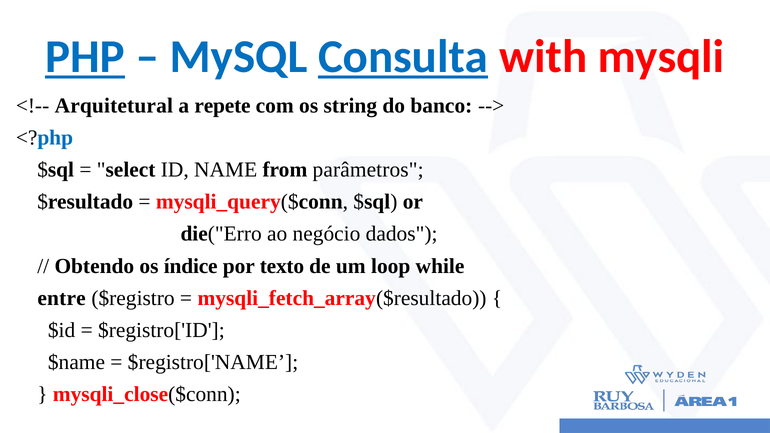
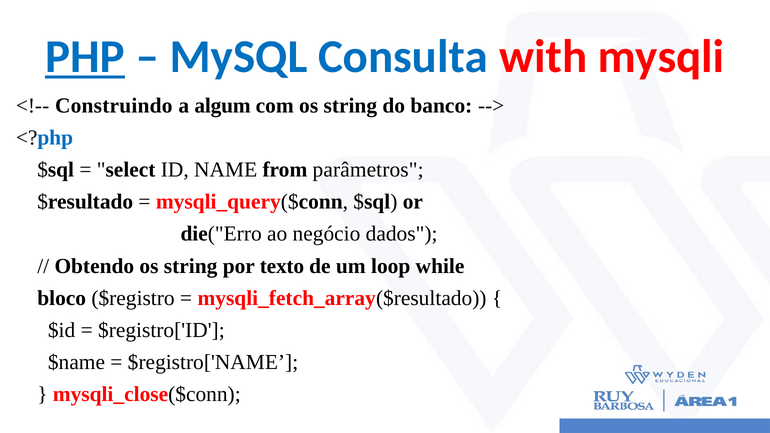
Consulta underline: present -> none (403, 57)
Arquitetural: Arquitetural -> Construindo (114, 106)
repete: repete -> algum (223, 106)
Obtendo os índice: índice -> string (191, 266)
entre: entre -> bloco (62, 298)
